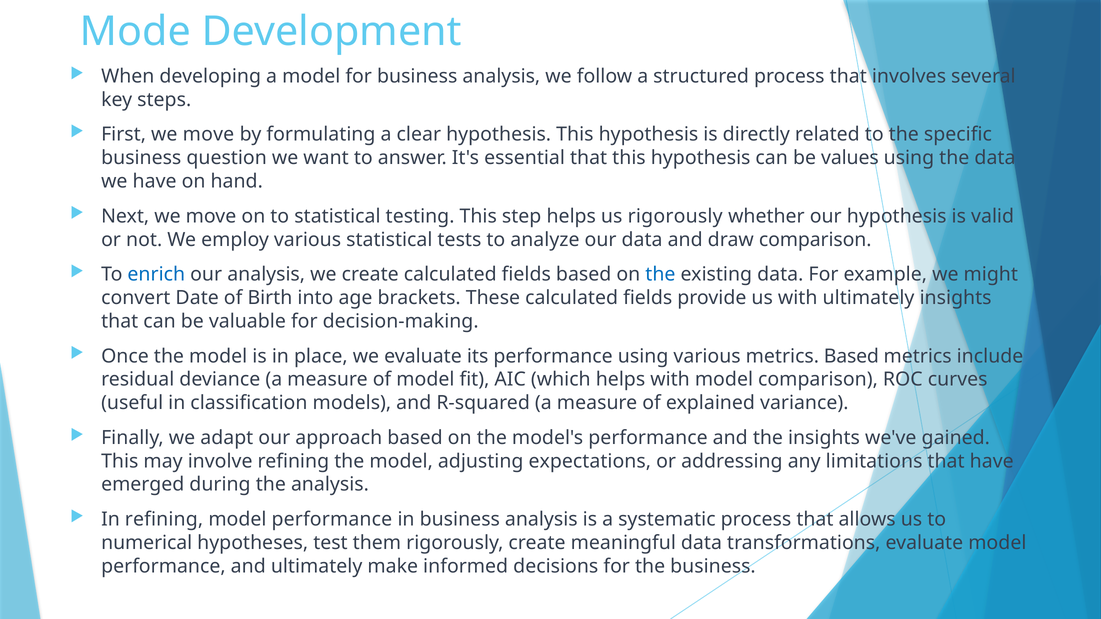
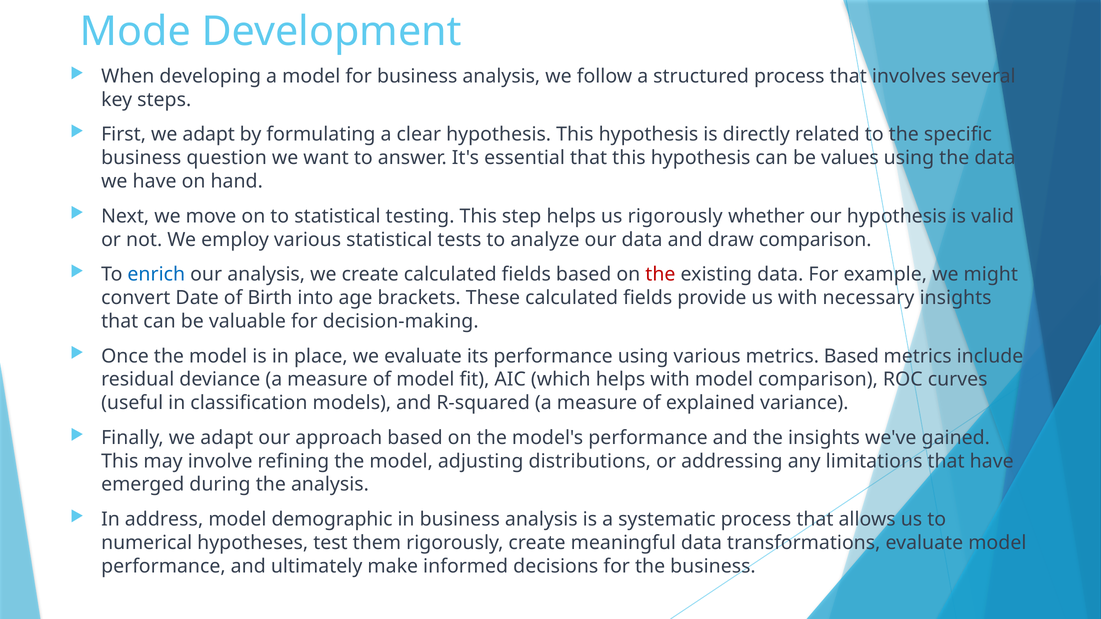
First we move: move -> adapt (209, 135)
the colour: blue -> red (660, 275)
with ultimately: ultimately -> necessary (868, 298)
expectations: expectations -> distributions (590, 461)
In refining: refining -> address (164, 520)
performance: performance -> demographic (332, 520)
